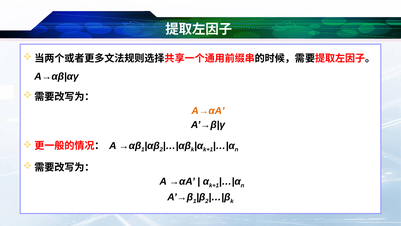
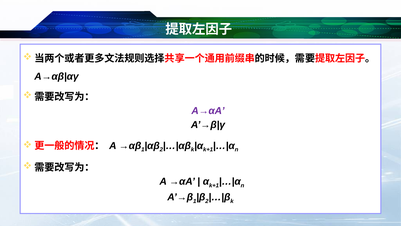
A→αA colour: orange -> purple (208, 111)
